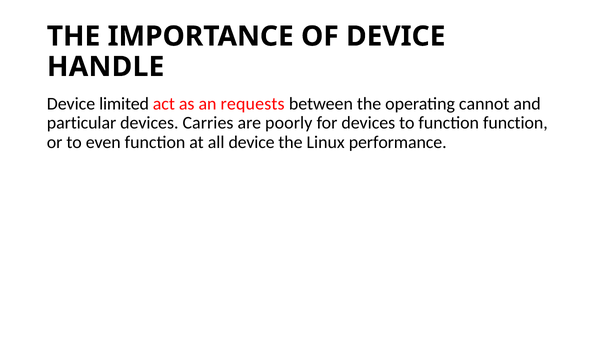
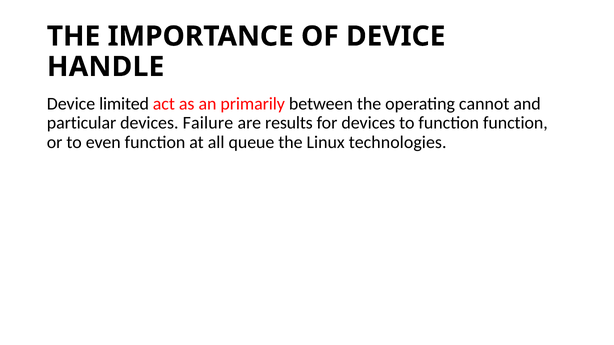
requests: requests -> primarily (253, 104)
Carries: Carries -> Failure (208, 123)
poorly: poorly -> results (289, 123)
all device: device -> queue (251, 142)
performance: performance -> technologies (398, 142)
